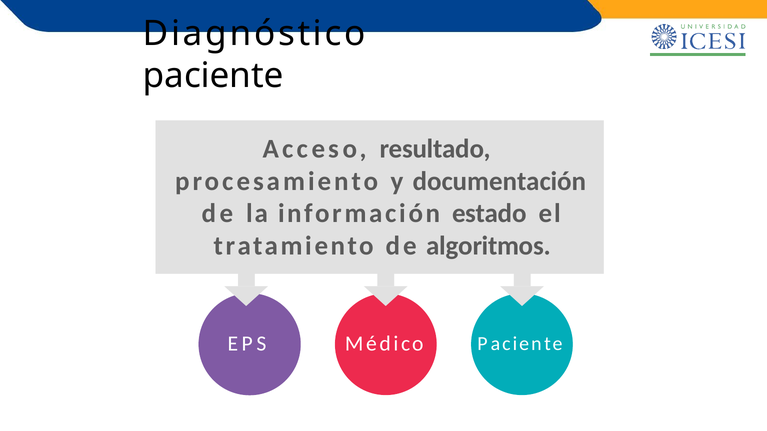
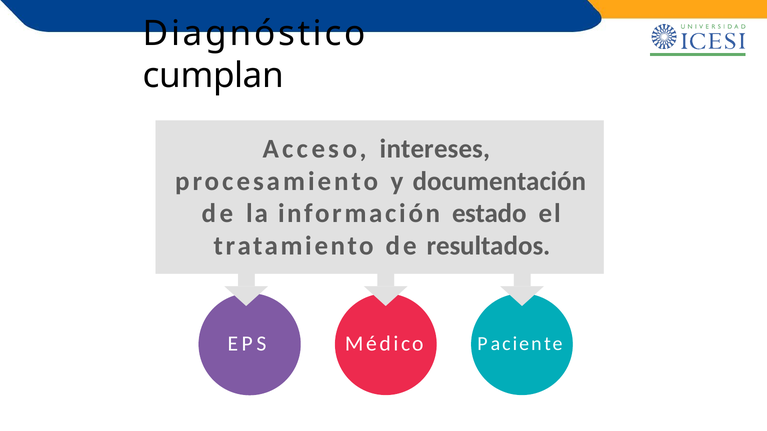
paciente: paciente -> cumplan (213, 76)
resultado: resultado -> intereses (435, 149)
algoritmos: algoritmos -> resultados (488, 246)
